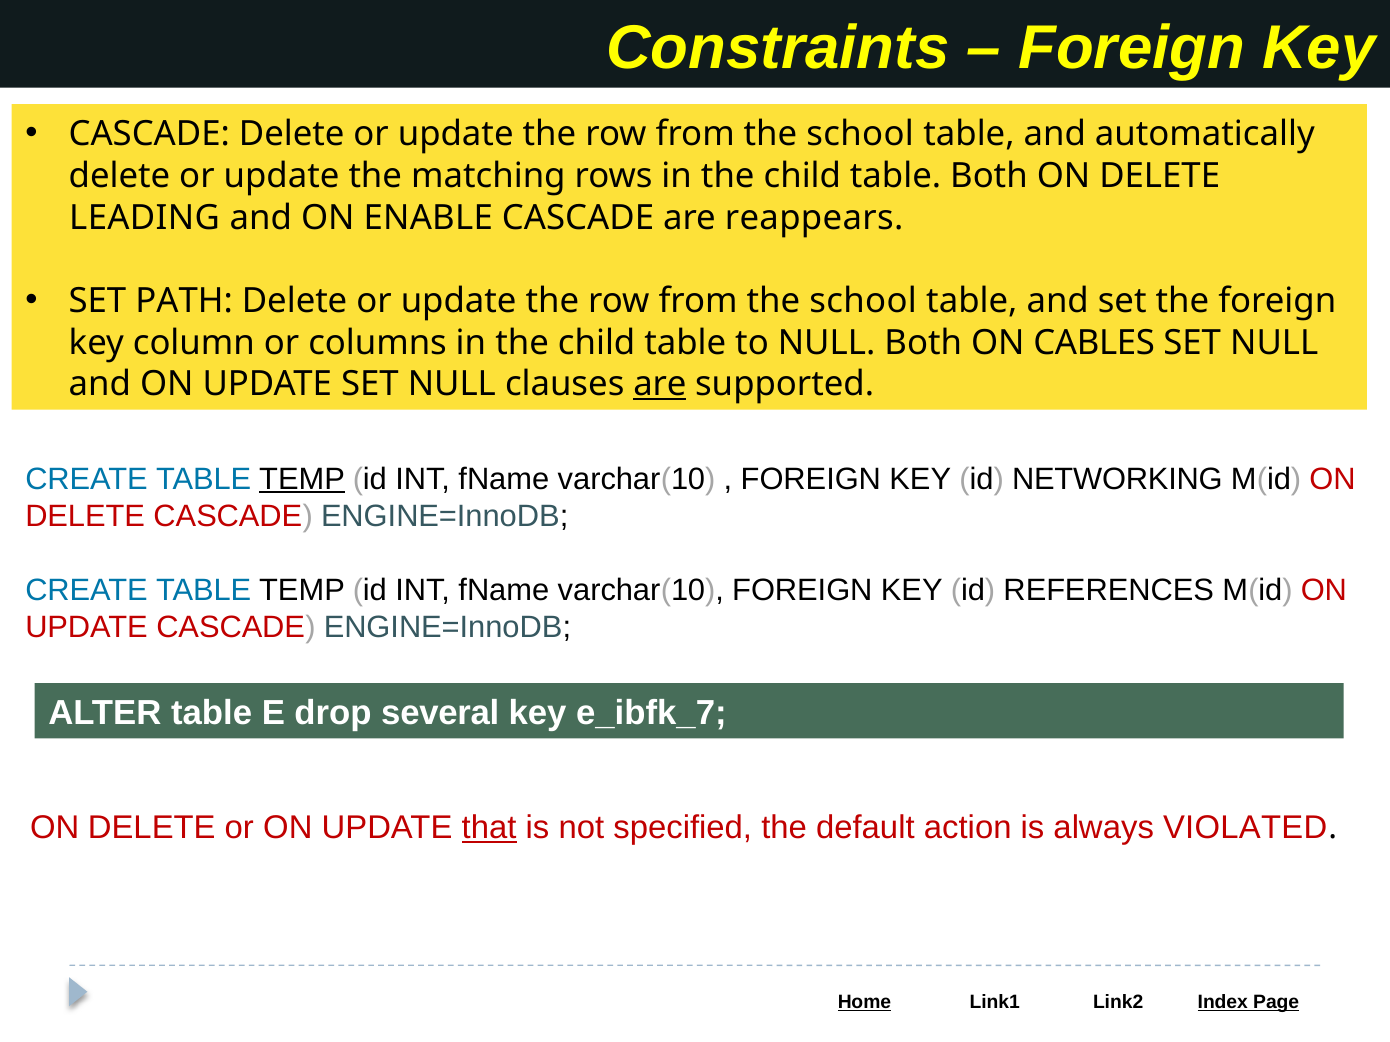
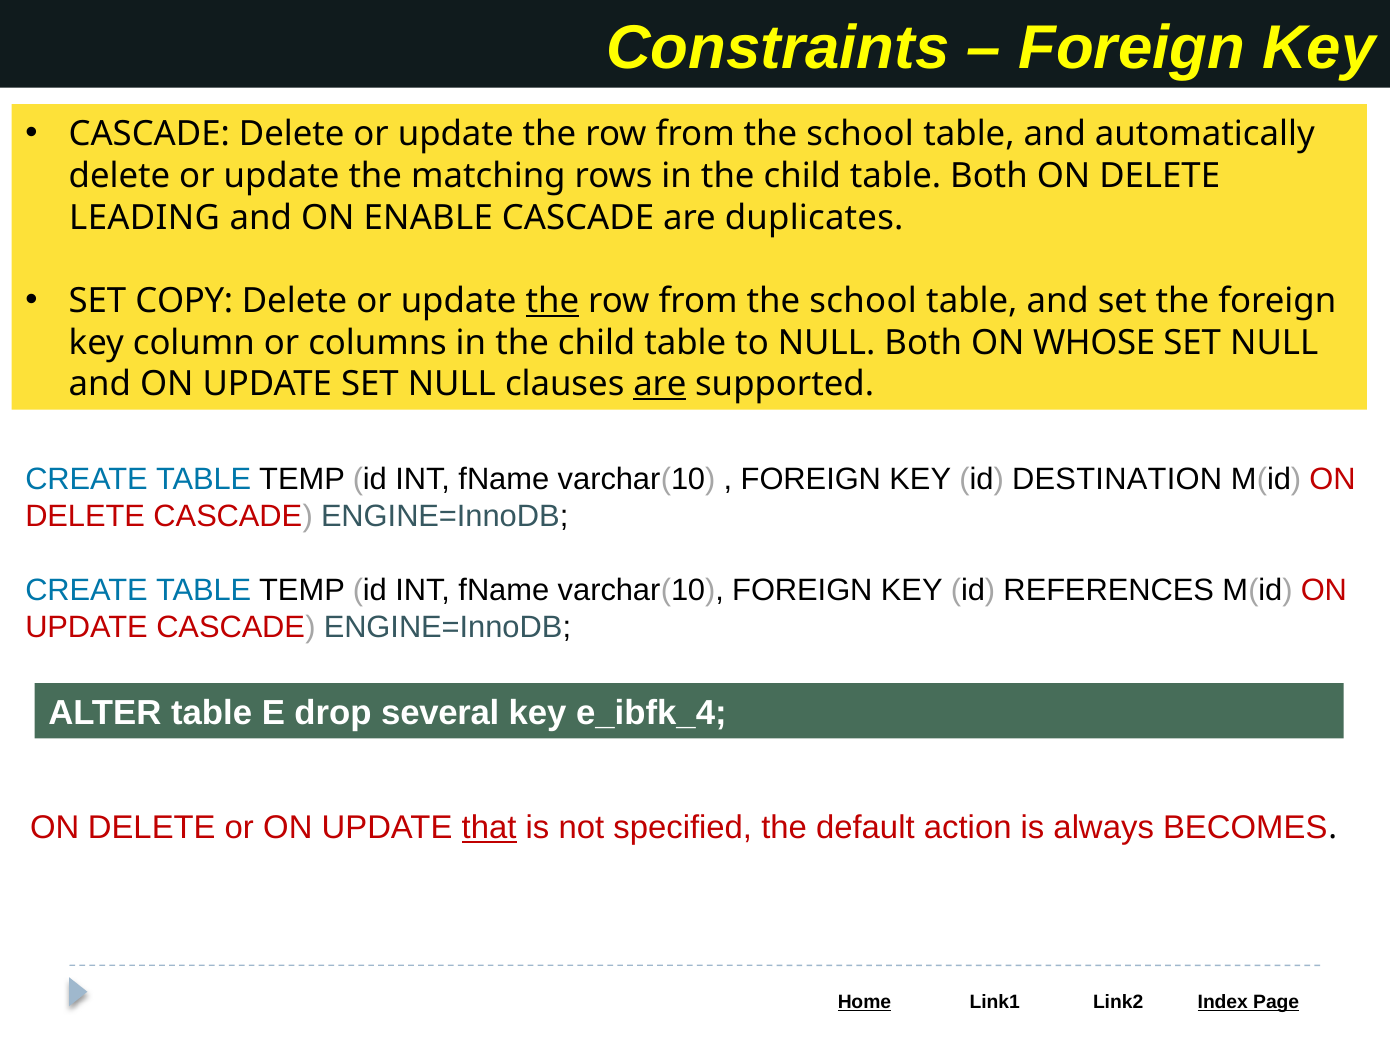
reappears: reappears -> duplicates (814, 218)
PATH: PATH -> COPY (184, 301)
the underline: none -> present (552, 301)
CABLES: CABLES -> WHOSE (1094, 343)
TEMP underline: present -> none (302, 479)
NETWORKING: NETWORKING -> DESTINATION (1117, 479)
e_ibfk_7: e_ibfk_7 -> e_ibfk_4 (651, 713)
VIOLATED: VIOLATED -> BECOMES (1245, 828)
